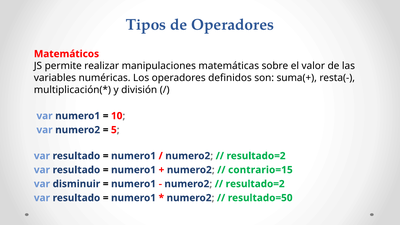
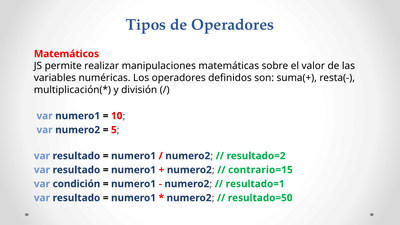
disminuir: disminuir -> condición (76, 184)
resultado=2: resultado=2 -> resultado=1 (255, 184)
